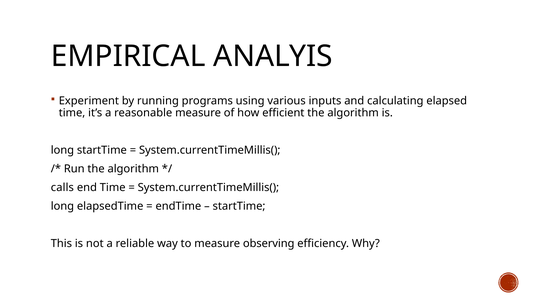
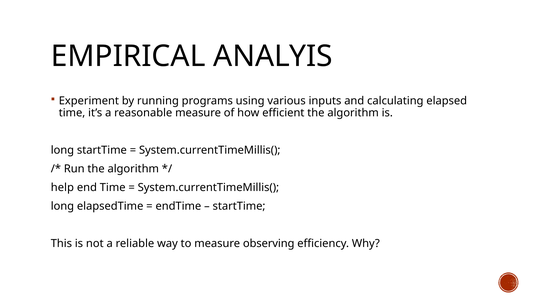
calls: calls -> help (62, 187)
